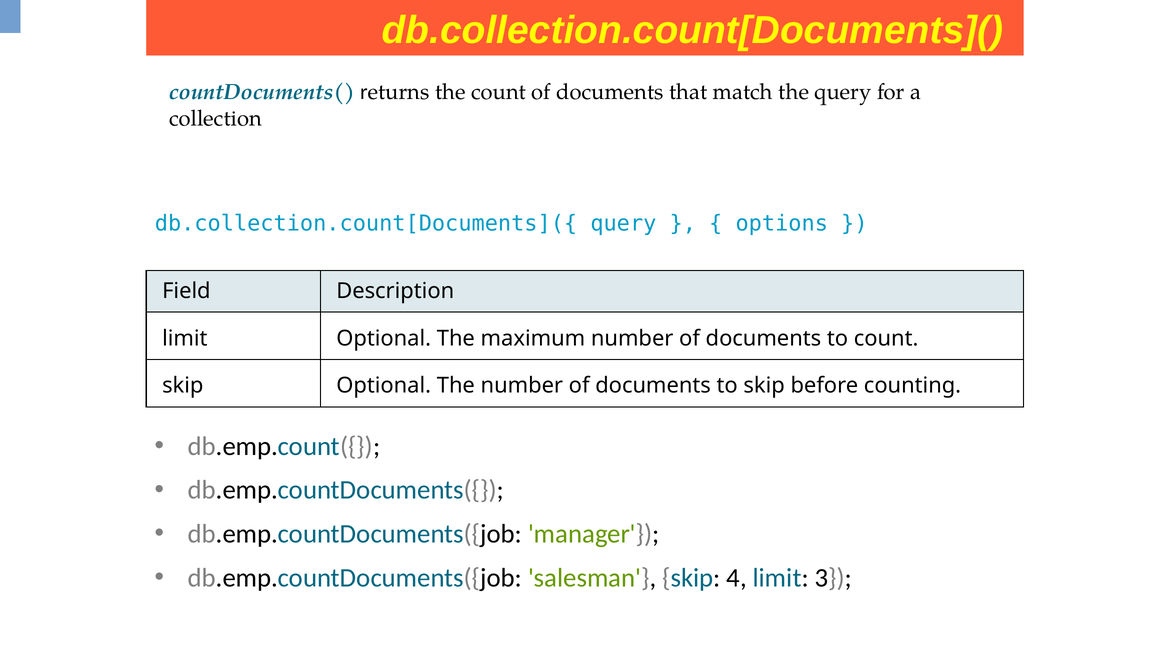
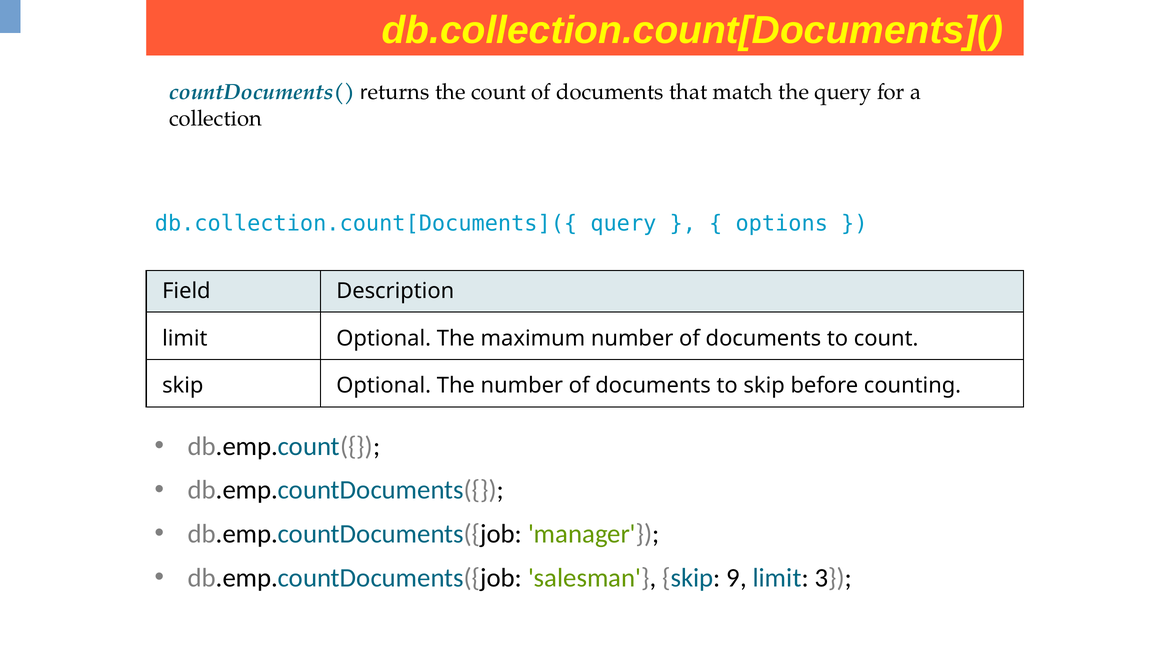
4: 4 -> 9 (737, 578)
